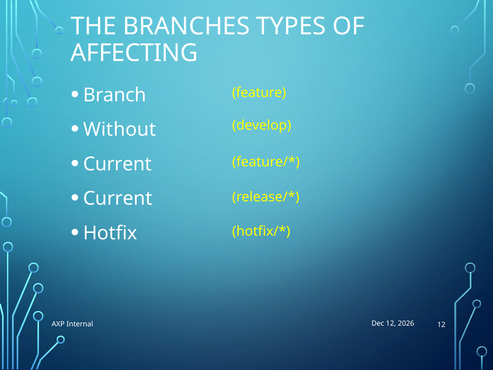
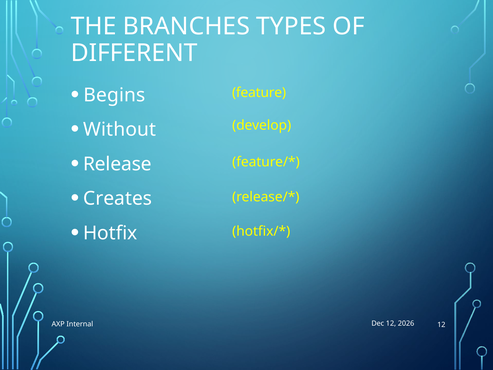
AFFECTING: AFFECTING -> DIFFERENT (134, 53)
Branch: Branch -> Begins (114, 95)
Current: Current -> Release (117, 164)
Current: Current -> Creates (118, 198)
